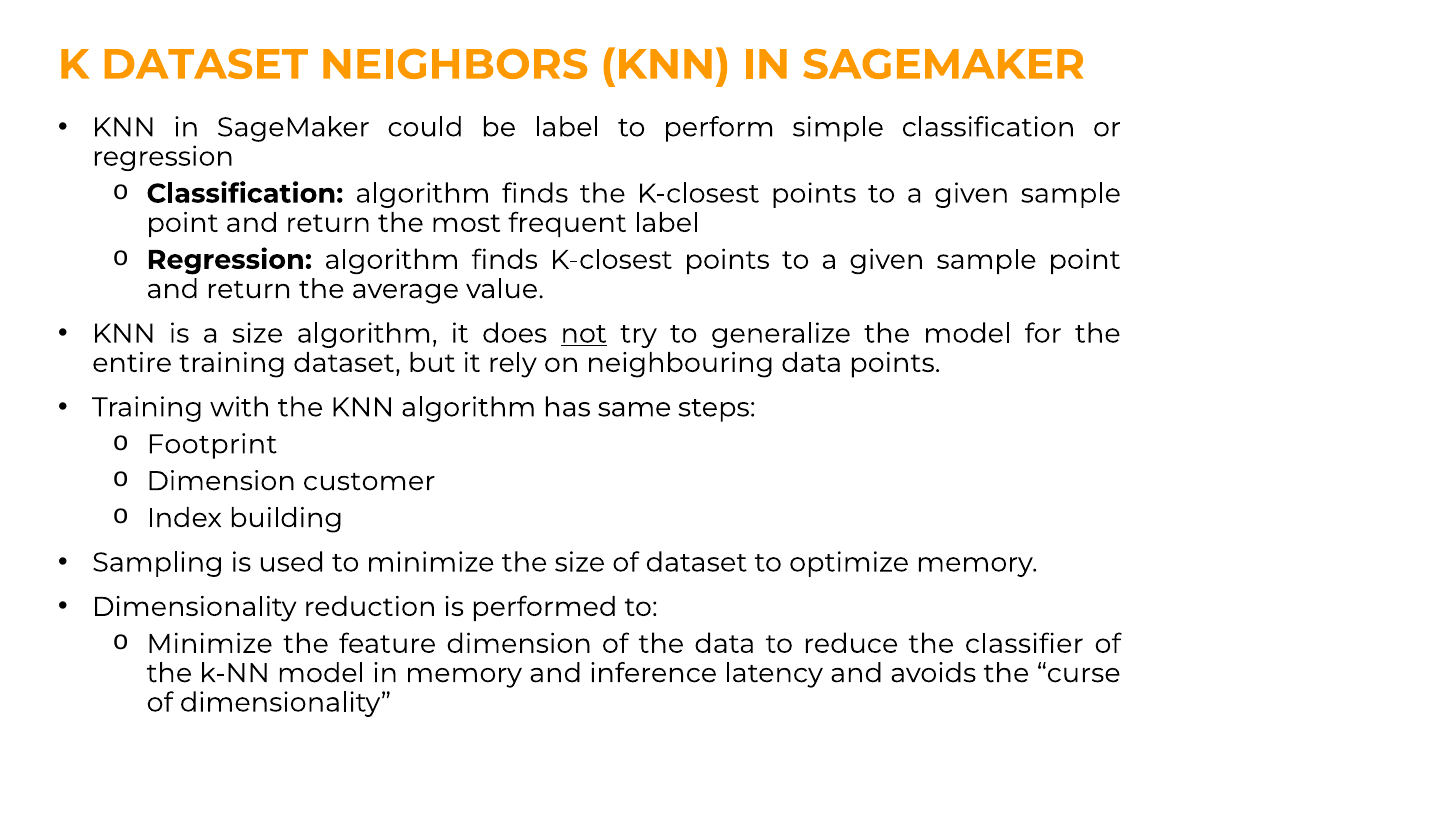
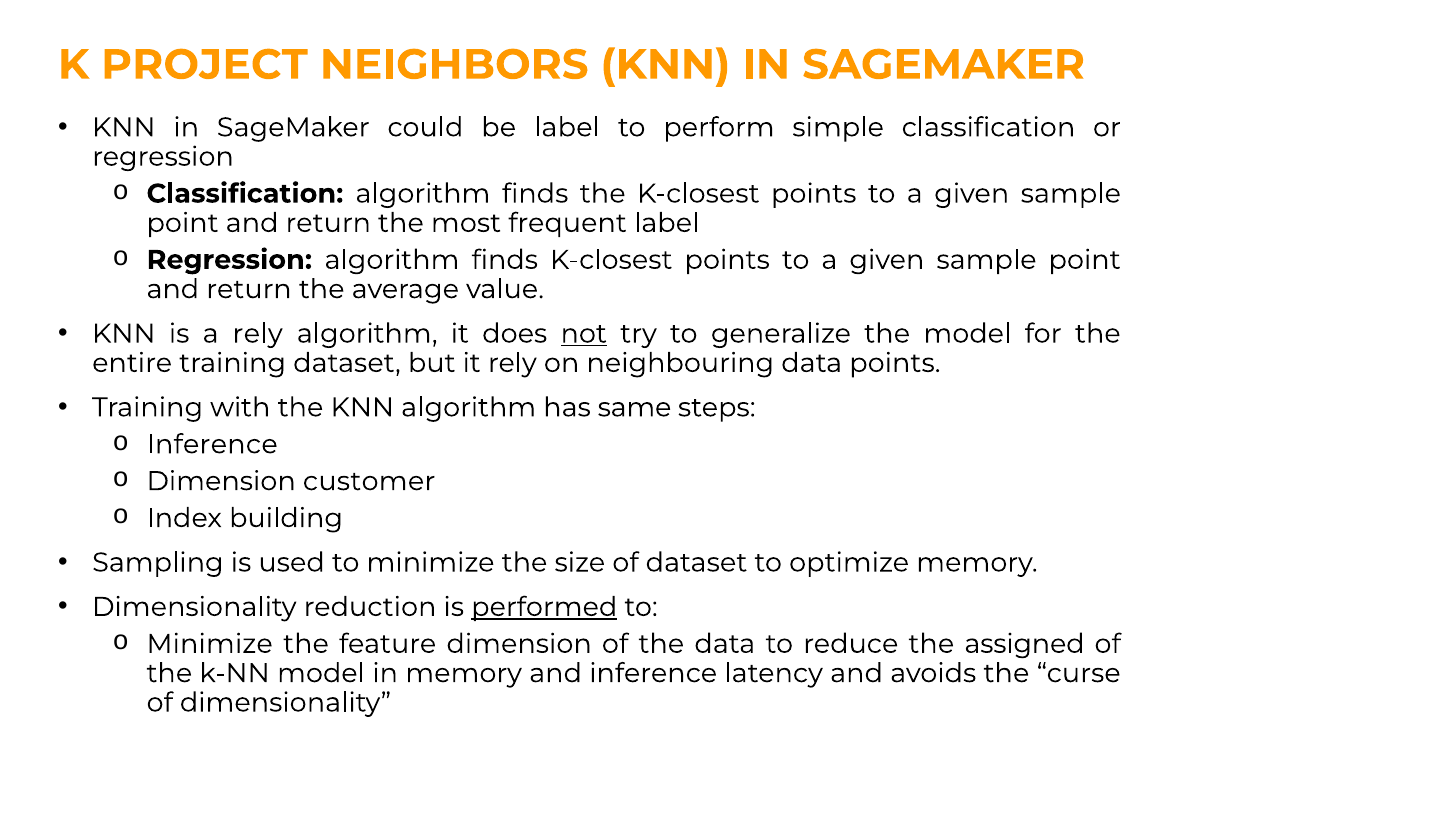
K DATASET: DATASET -> PROJECT (204, 65)
a size: size -> rely (258, 334)
Footprint: Footprint -> Inference (212, 445)
performed underline: none -> present (544, 607)
classifier: classifier -> assigned (1024, 644)
